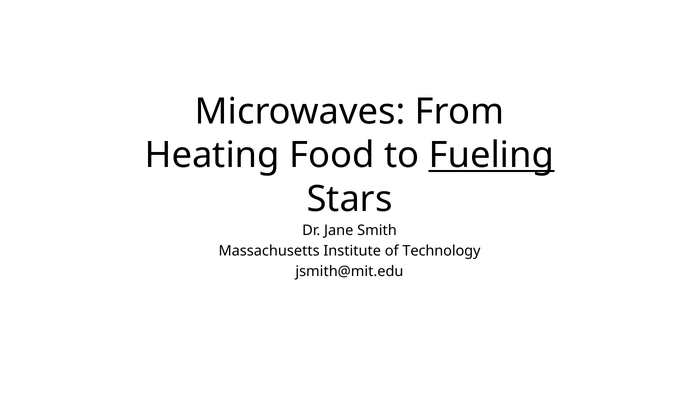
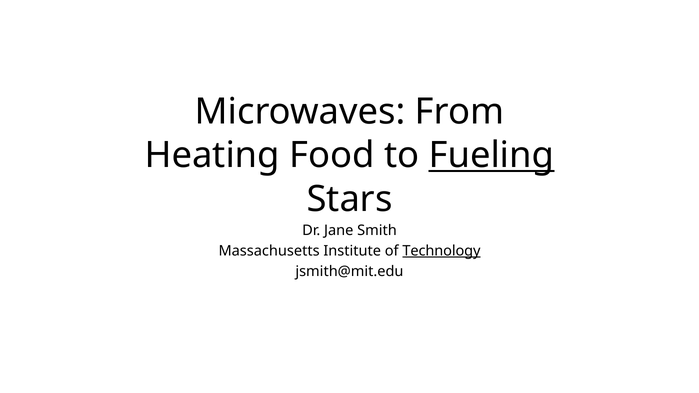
Technology underline: none -> present (441, 251)
